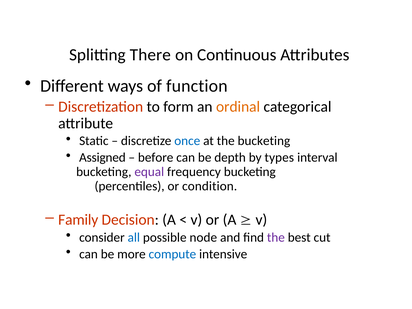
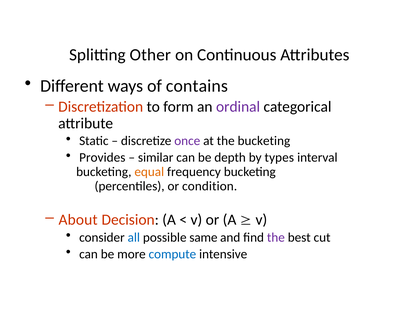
There: There -> Other (150, 55)
function: function -> contains (197, 86)
ordinal colour: orange -> purple (238, 107)
once colour: blue -> purple (187, 141)
Assigned: Assigned -> Provides (102, 158)
before: before -> similar (156, 158)
equal colour: purple -> orange (149, 172)
Family: Family -> About (78, 220)
node: node -> same (203, 237)
